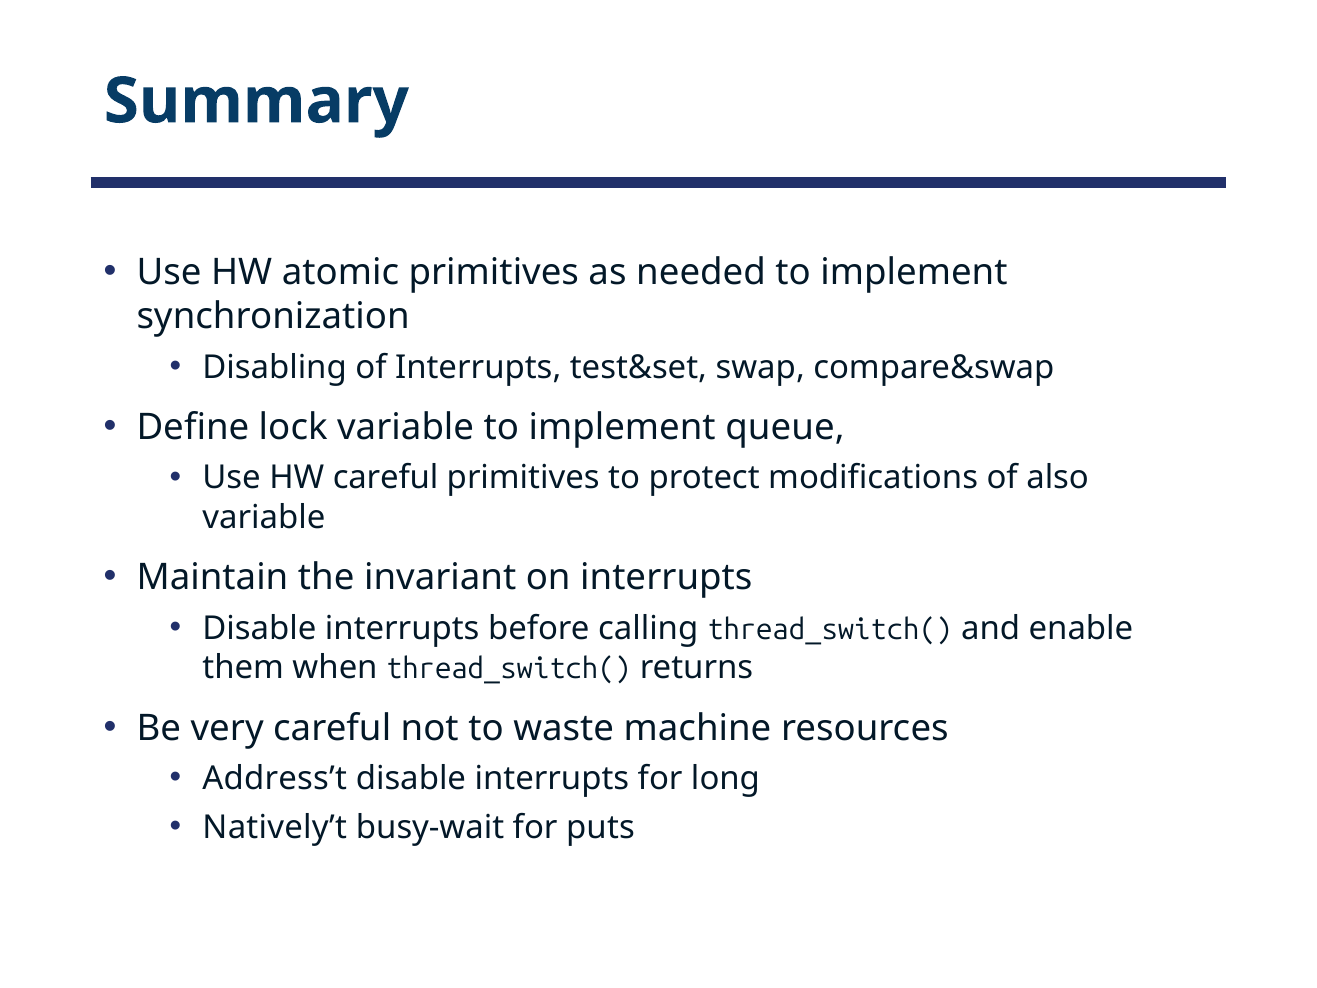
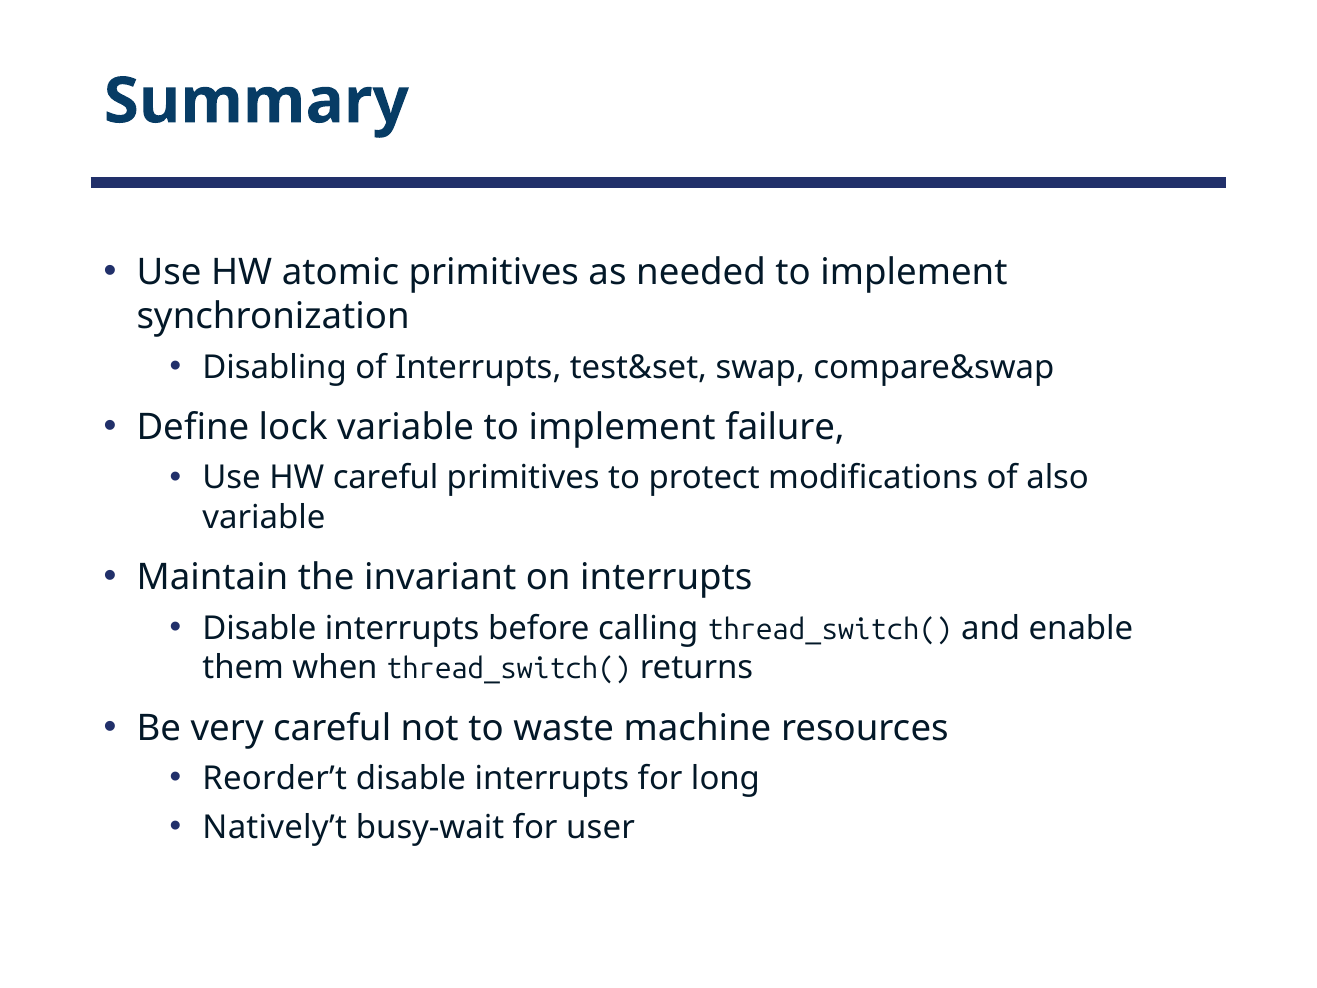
queue: queue -> failure (785, 427)
Address’t: Address’t -> Reorder’t (275, 779)
puts: puts -> user (600, 827)
